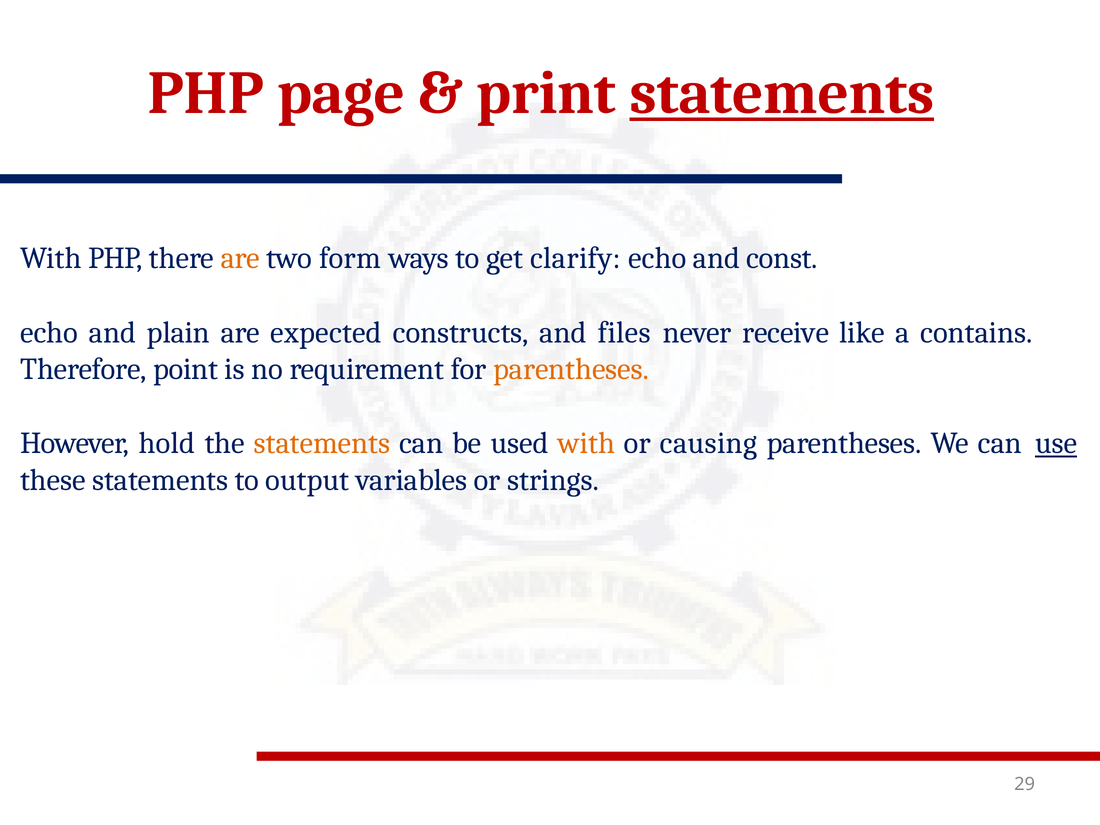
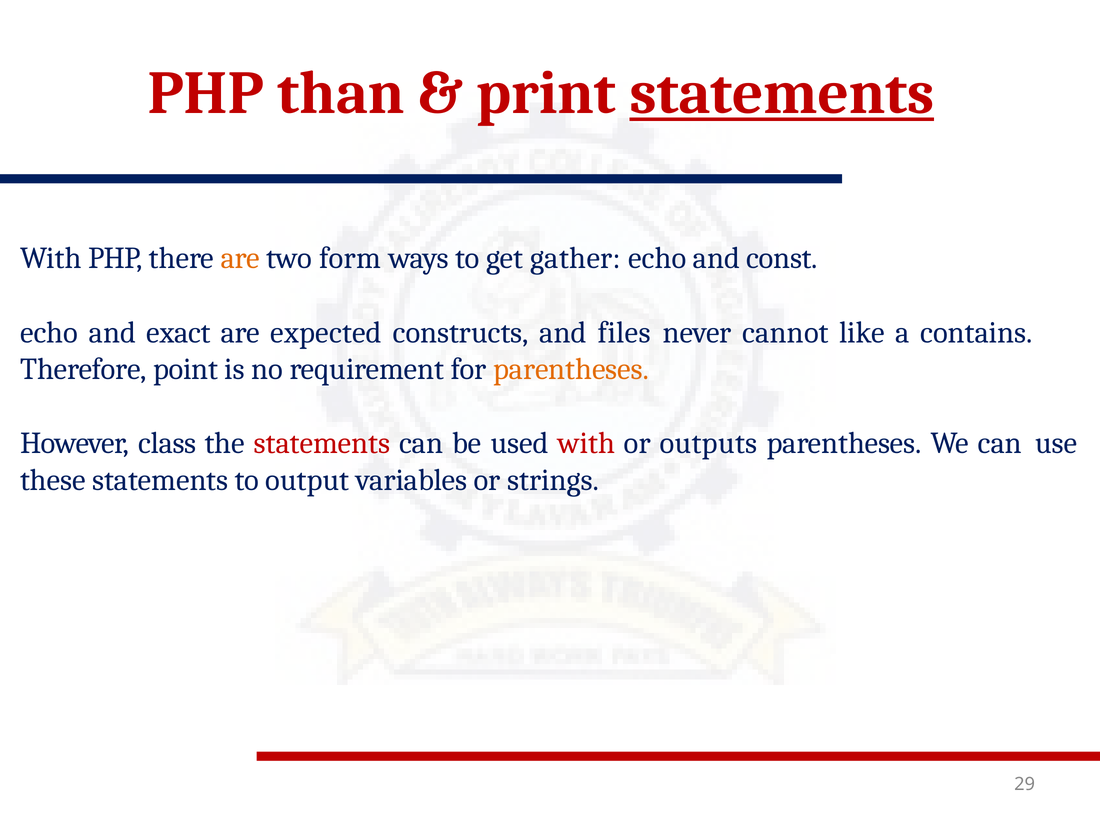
page: page -> than (341, 93)
clarify: clarify -> gather (576, 258)
plain: plain -> exact (178, 332)
receive: receive -> cannot (786, 332)
hold: hold -> class (167, 443)
statements colour: orange -> red (322, 443)
with colour: orange -> red (586, 443)
causing: causing -> outputs (709, 443)
use underline: present -> none (1056, 443)
